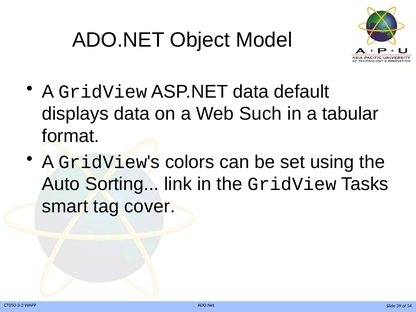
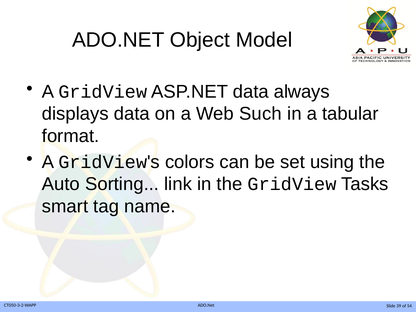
default: default -> always (302, 92)
cover: cover -> name (150, 206)
